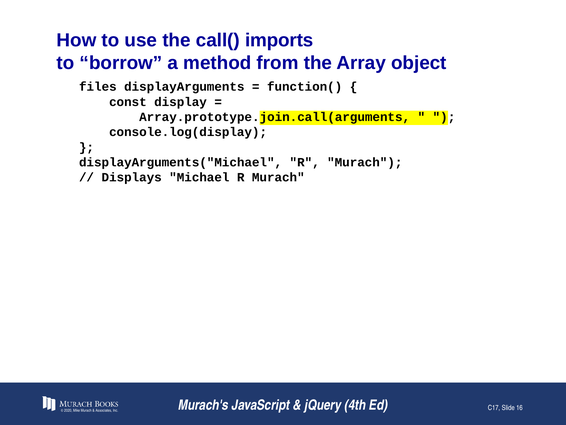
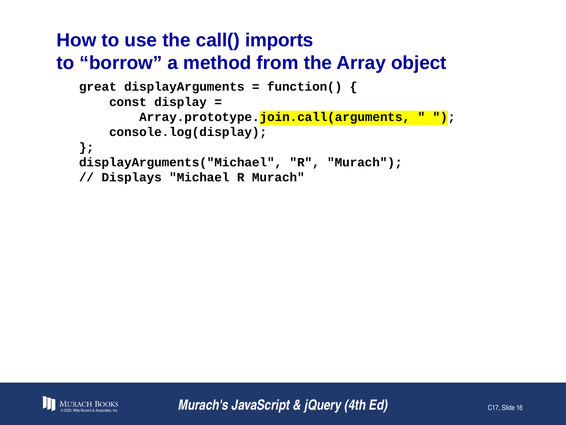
files: files -> great (98, 87)
